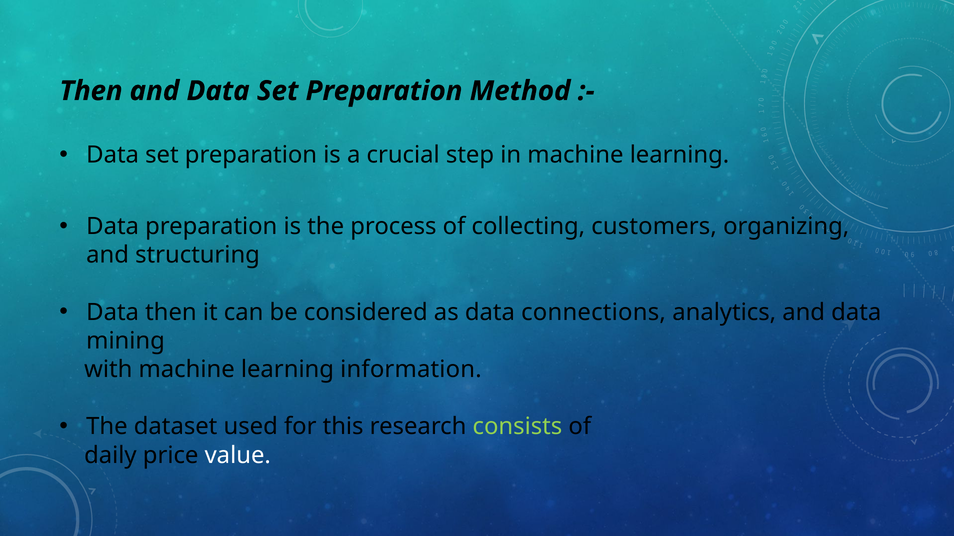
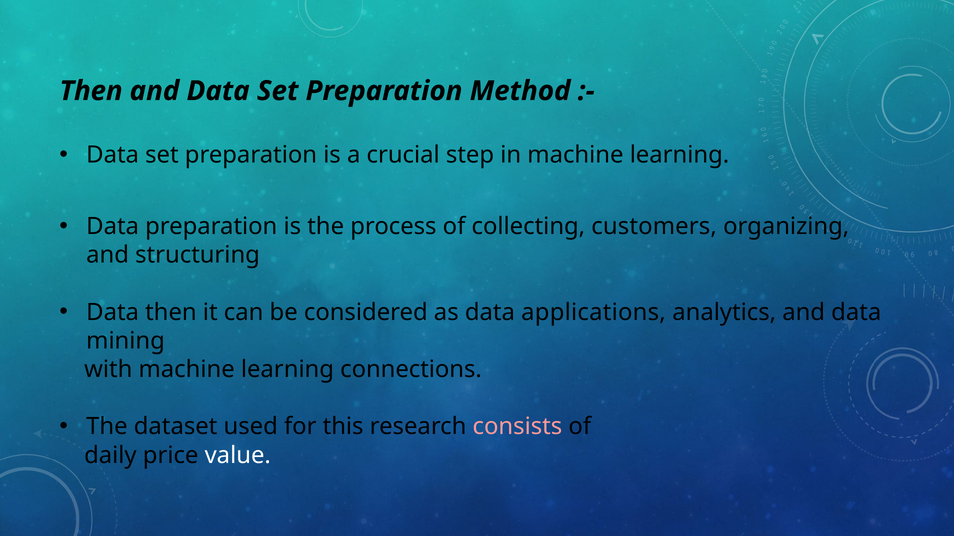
connections: connections -> applications (593, 313)
information: information -> connections (411, 370)
consists colour: light green -> pink (517, 427)
